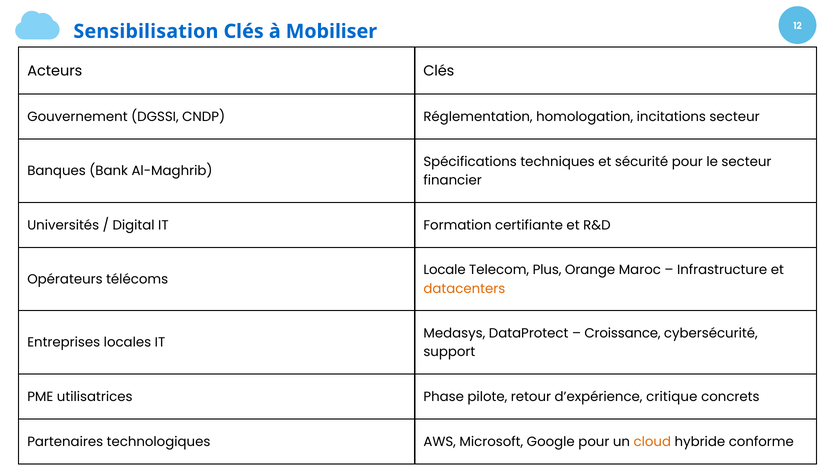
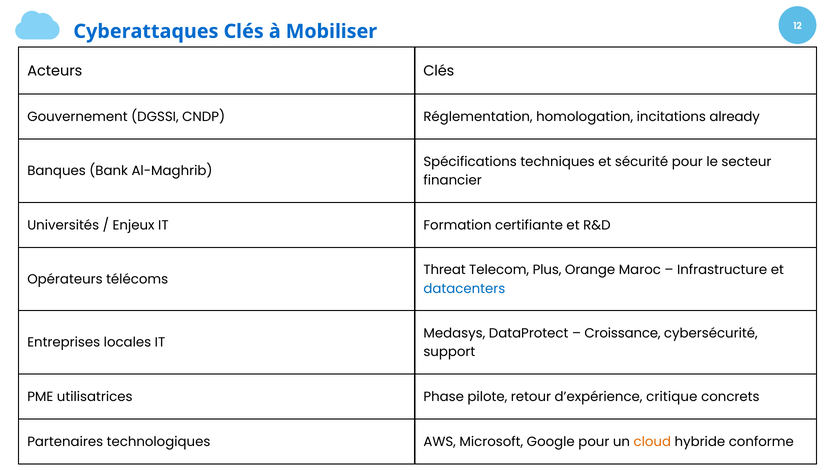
Sensibilisation: Sensibilisation -> Cyberattaques (146, 31)
incitations secteur: secteur -> already (735, 117)
Digital: Digital -> Enjeux (134, 225)
Locale: Locale -> Threat (445, 270)
datacenters colour: orange -> blue (464, 288)
